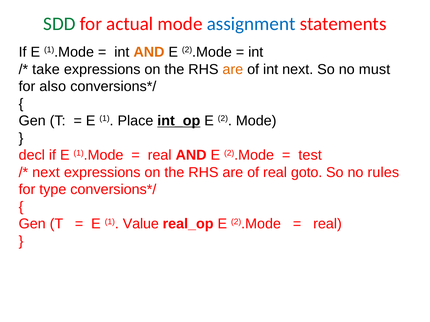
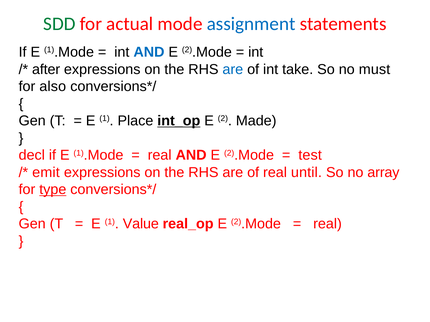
AND colour: orange -> blue (149, 52)
take: take -> after (46, 69)
are colour: orange -> blue (233, 69)
int next: next -> take (298, 69)
2 Mode: Mode -> Made (256, 121)
next: next -> emit (46, 173)
goto: goto -> until (306, 173)
rules: rules -> array (383, 173)
type underline: none -> present (53, 190)
